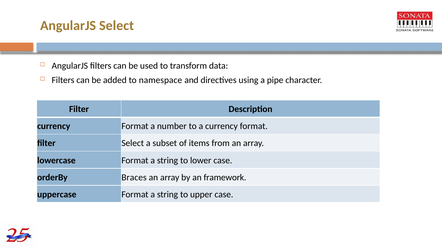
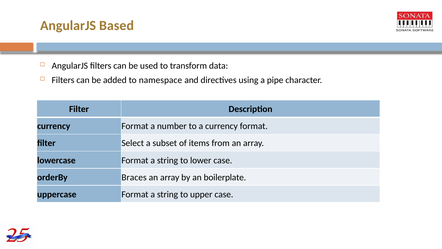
AngularJS Select: Select -> Based (117, 26)
framework: framework -> boilerplate (225, 177)
